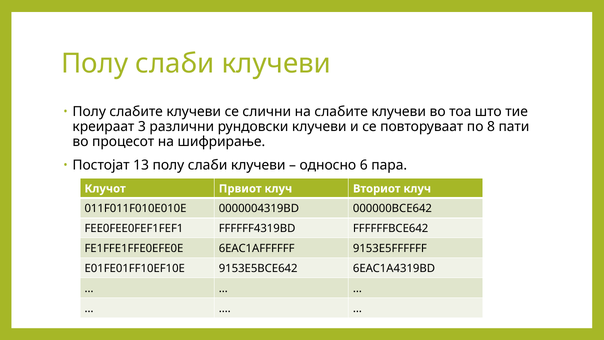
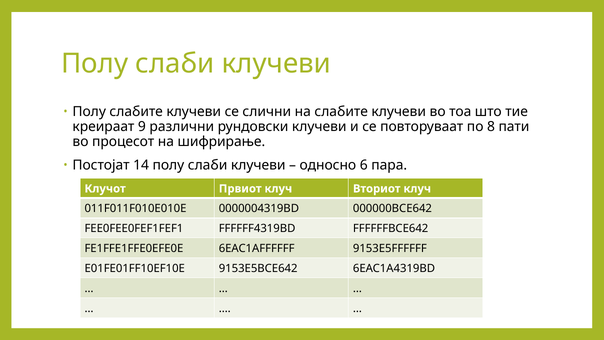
3: 3 -> 9 (142, 127)
13: 13 -> 14 (141, 165)
